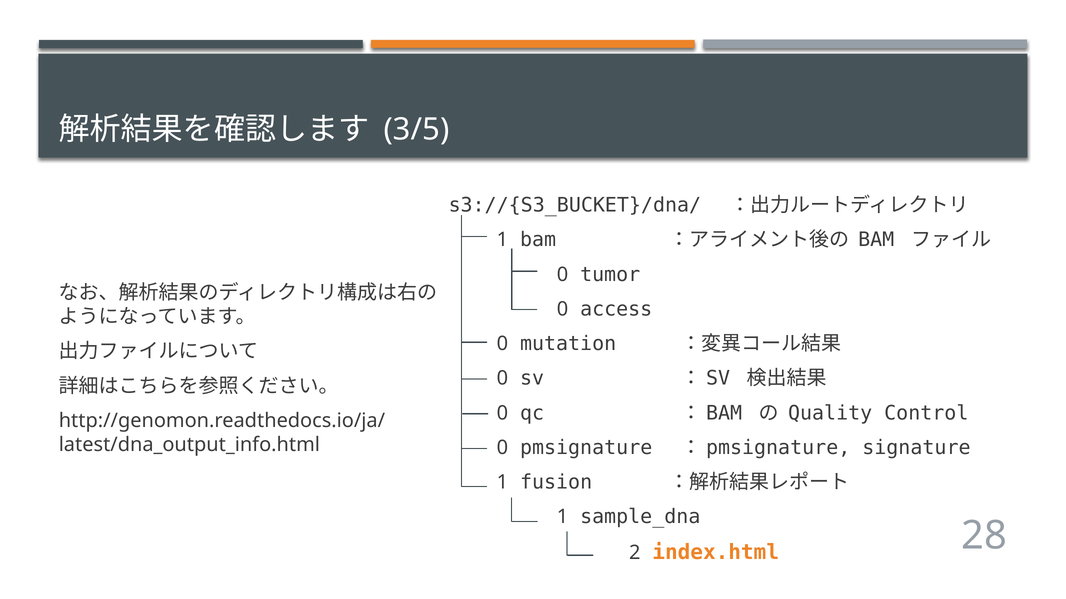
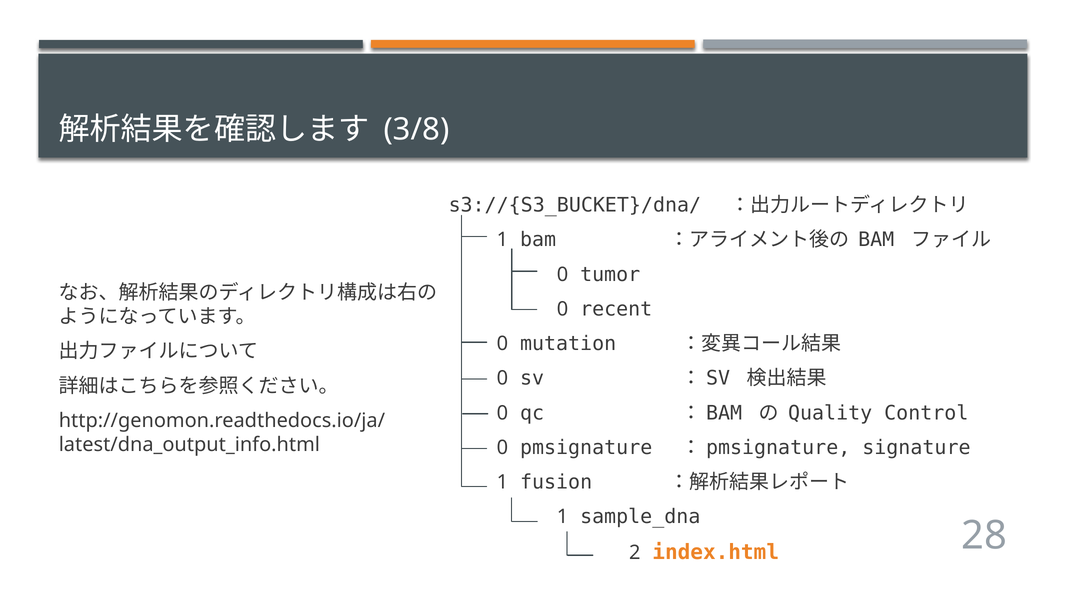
3/5: 3/5 -> 3/8 (417, 129)
access: access -> recent (616, 309)
